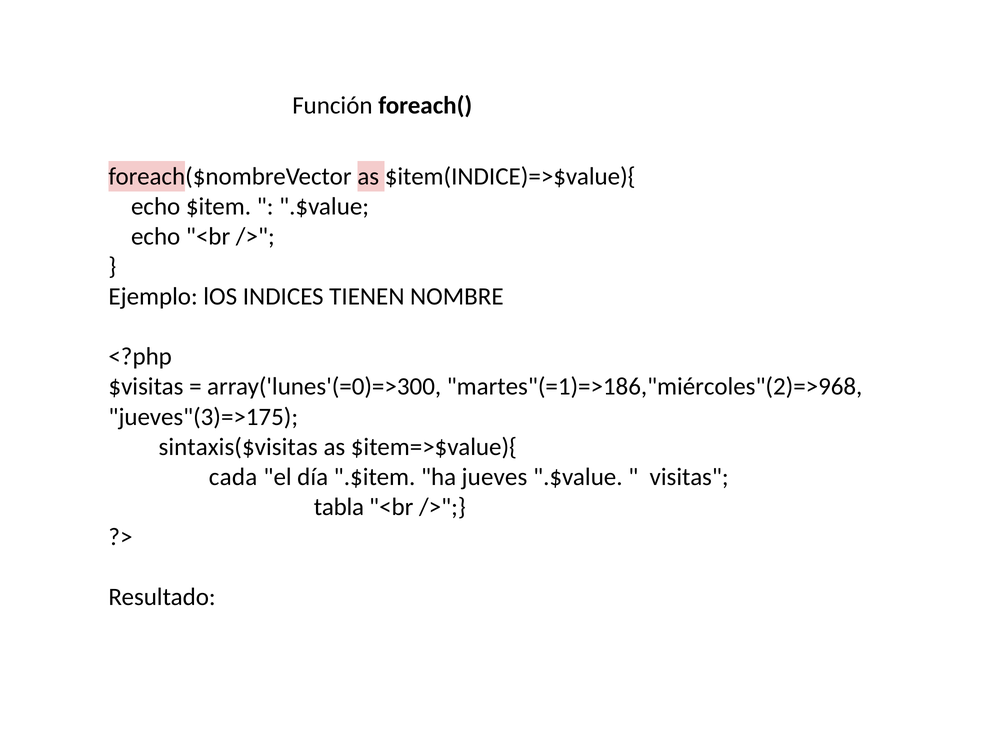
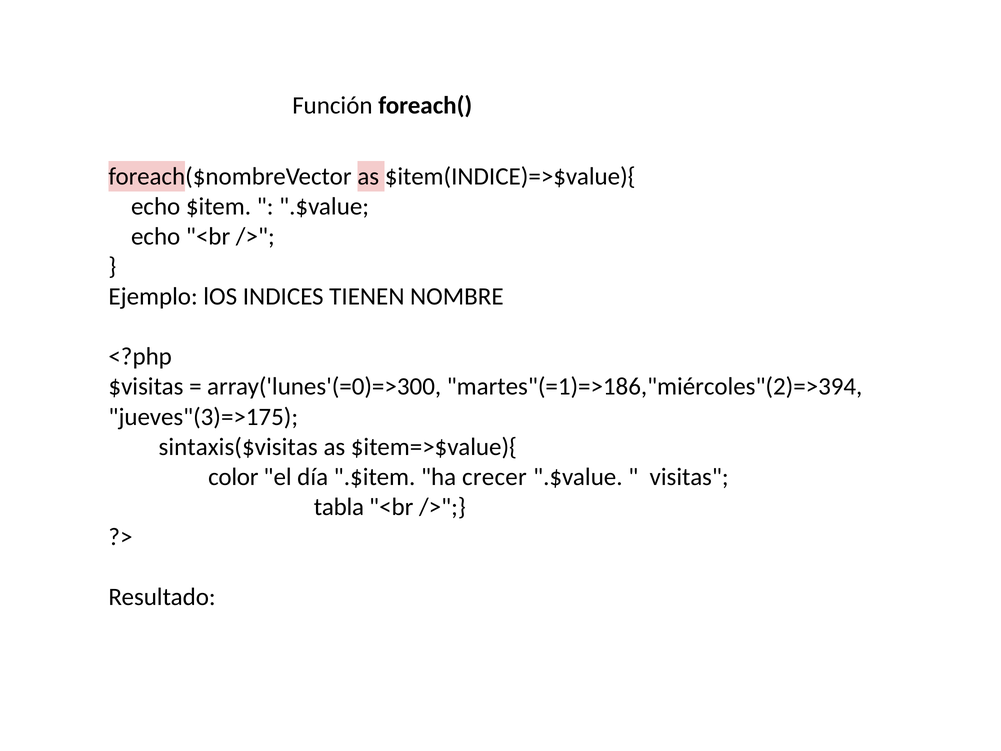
martes"(=1)=>186,"miércoles"(2)=>968: martes"(=1)=>186,"miércoles"(2)=>968 -> martes"(=1)=>186,"miércoles"(2)=>394 (655, 387)
cada: cada -> color (233, 477)
jueves: jueves -> crecer (494, 477)
